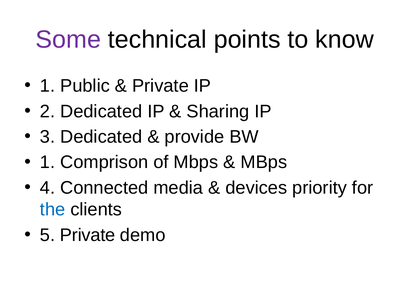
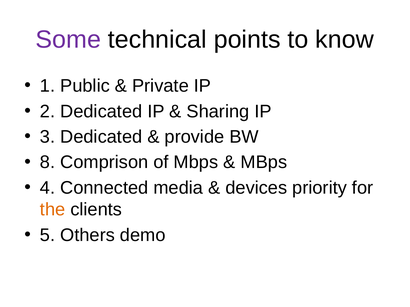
1: 1 -> 8 (48, 163)
the colour: blue -> orange (53, 210)
5 Private: Private -> Others (88, 235)
